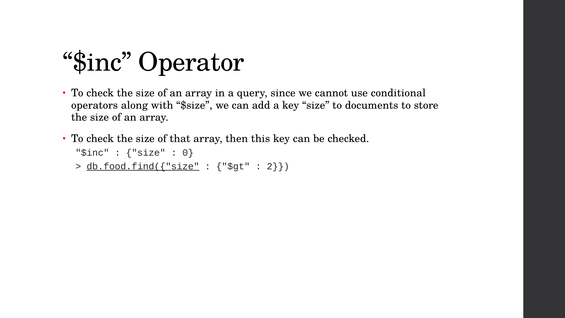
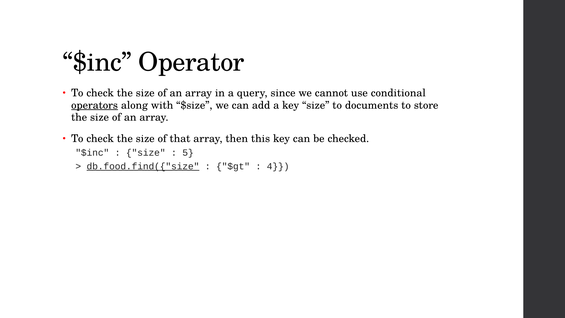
operators underline: none -> present (95, 105)
0: 0 -> 5 (188, 153)
2: 2 -> 4 (278, 166)
